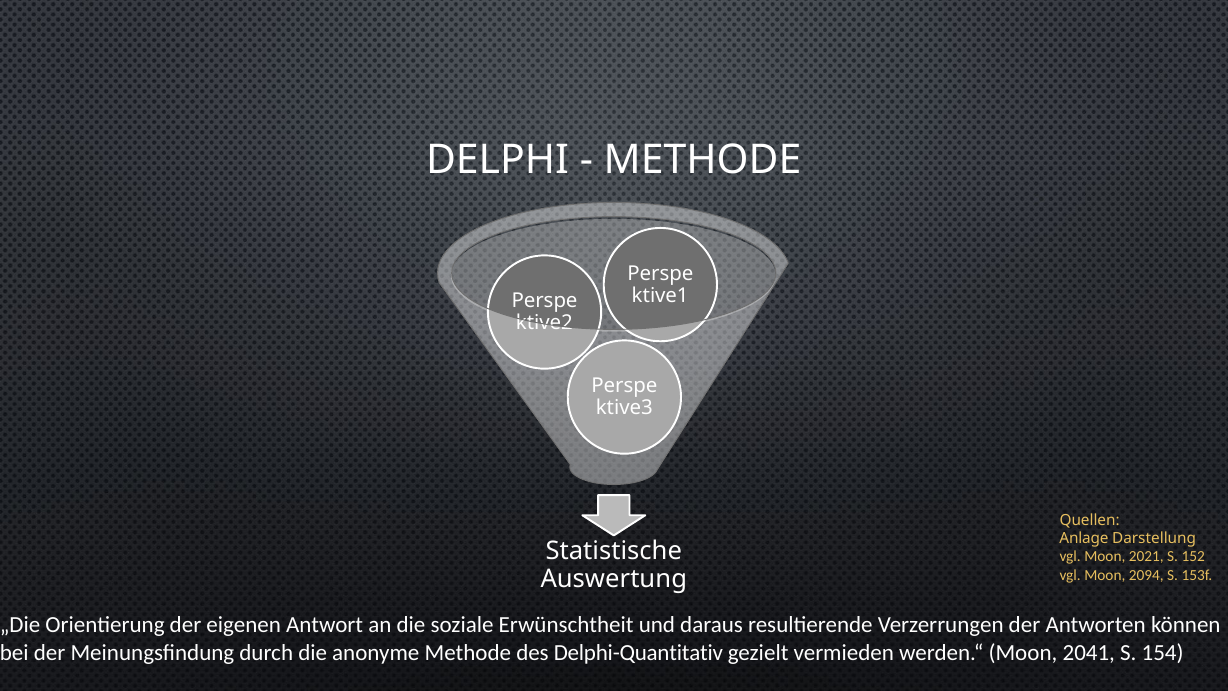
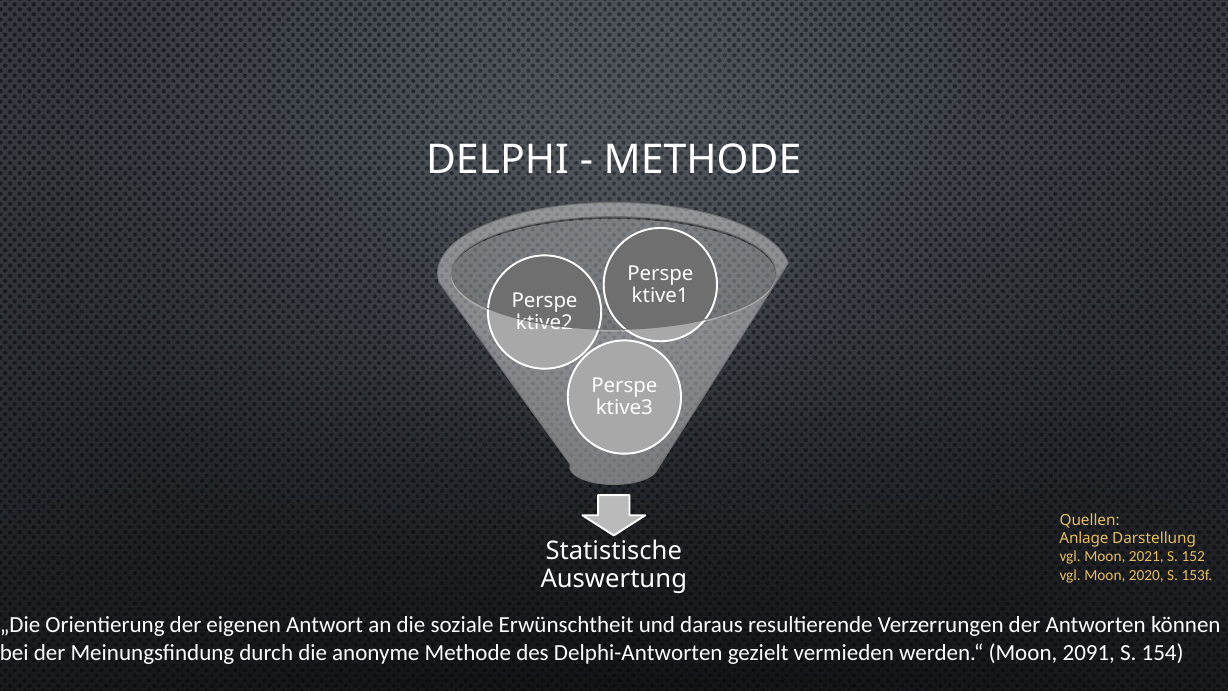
2094: 2094 -> 2020 (1146, 575)
Delphi-Quantitativ: Delphi-Quantitativ -> Delphi-Antworten (638, 653)
2041: 2041 -> 2091 (1089, 653)
